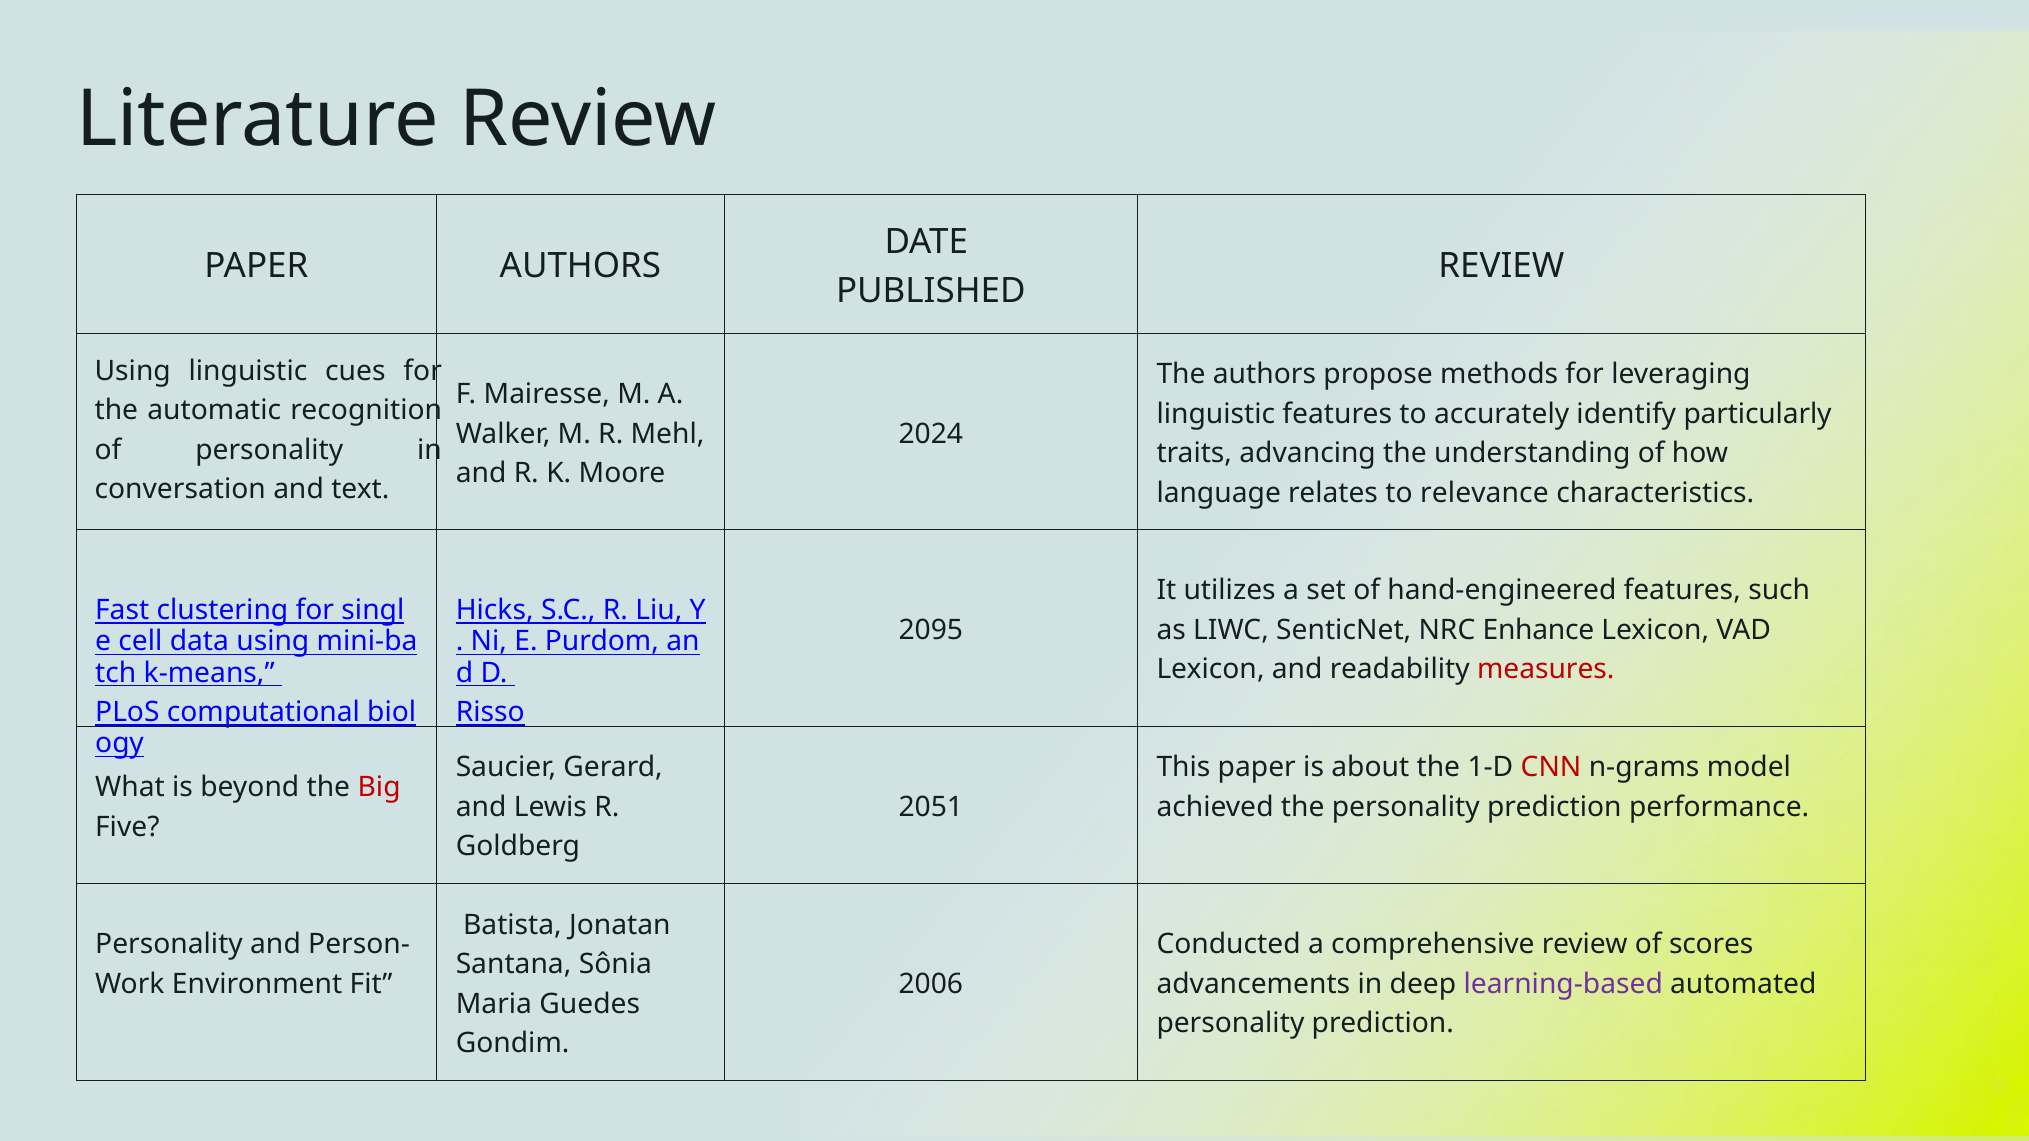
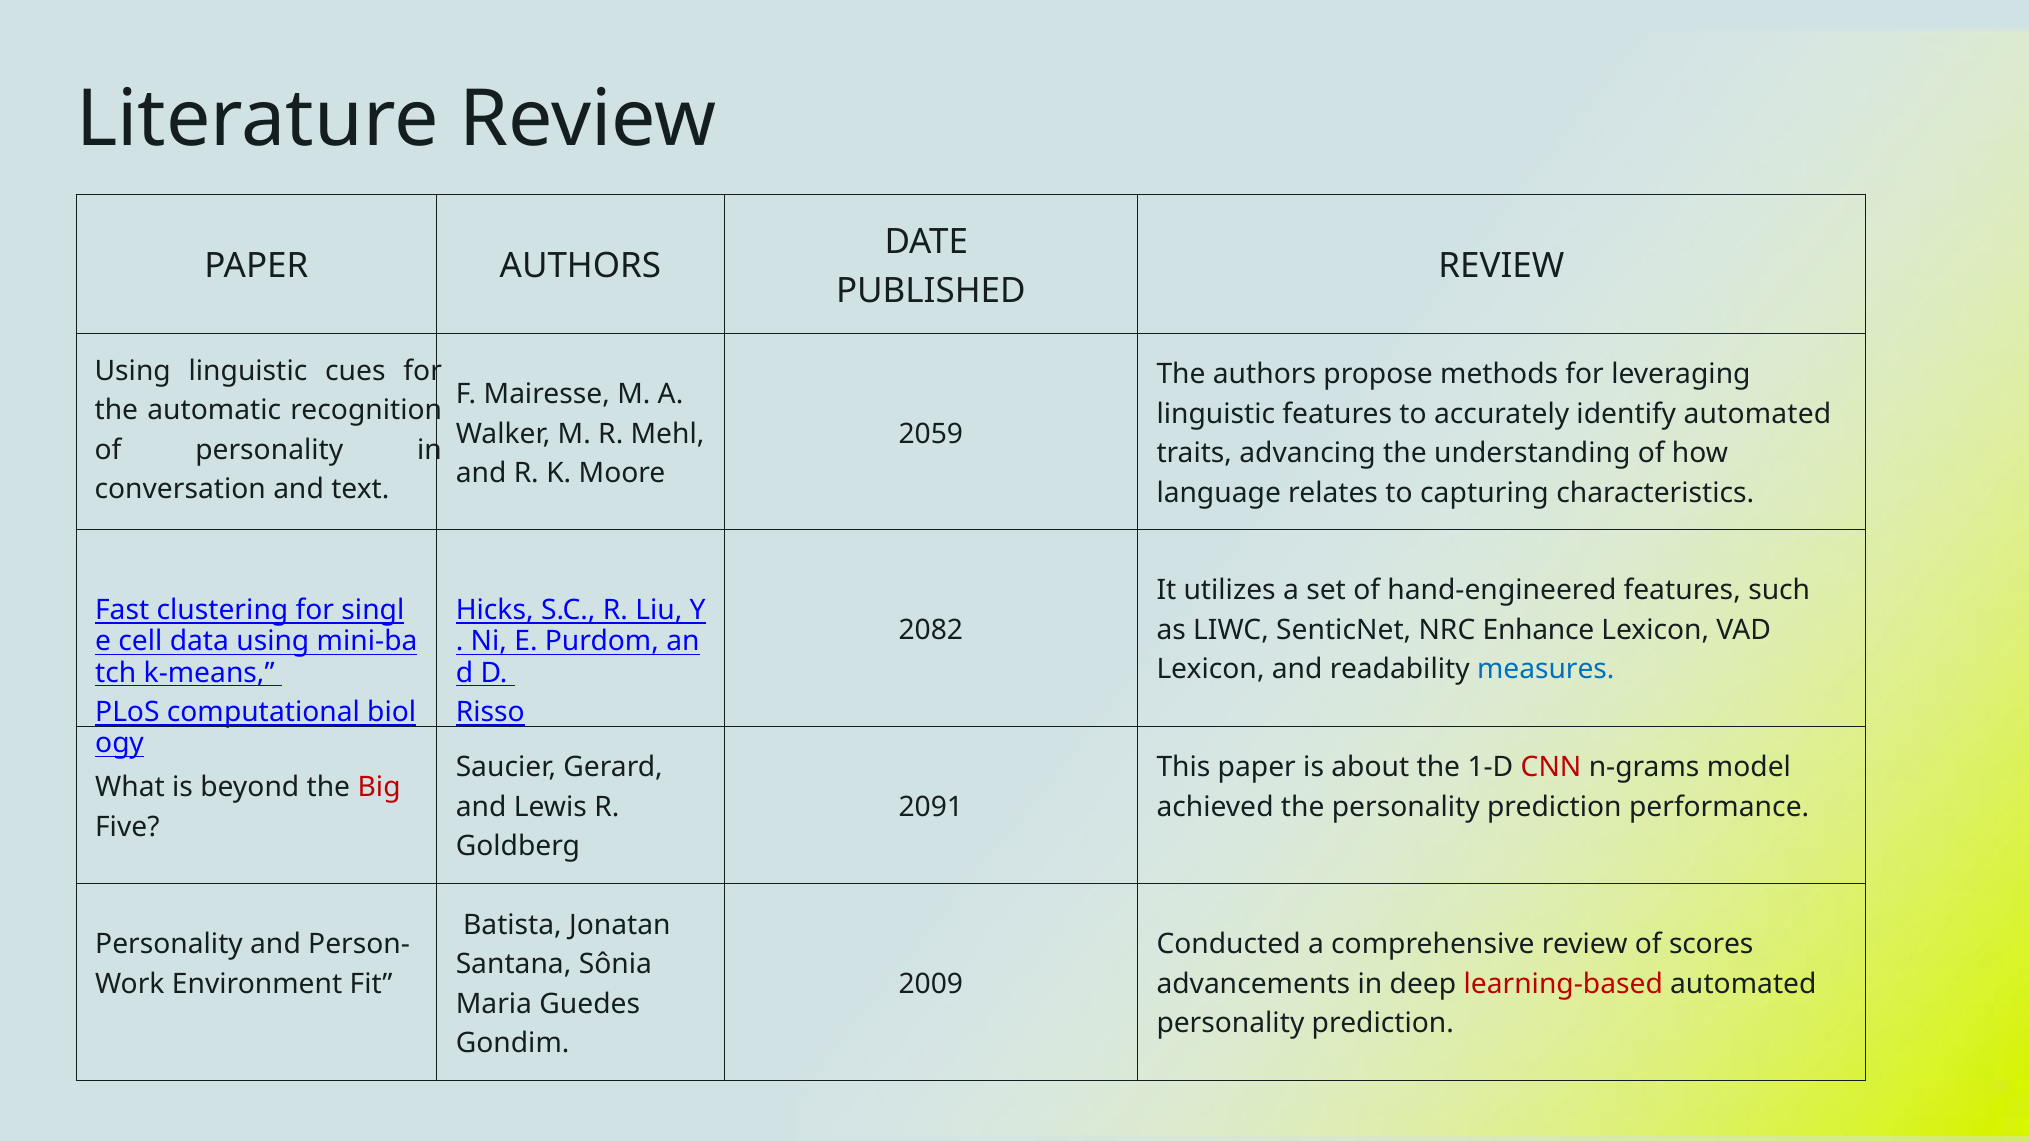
identify particularly: particularly -> automated (1757, 414)
2024: 2024 -> 2059 (931, 434)
relevance: relevance -> capturing (1484, 493)
2095: 2095 -> 2082 (931, 630)
measures colour: red -> blue (1546, 670)
2051: 2051 -> 2091 (931, 807)
2006: 2006 -> 2009 (931, 984)
learning-based colour: purple -> red (1563, 984)
